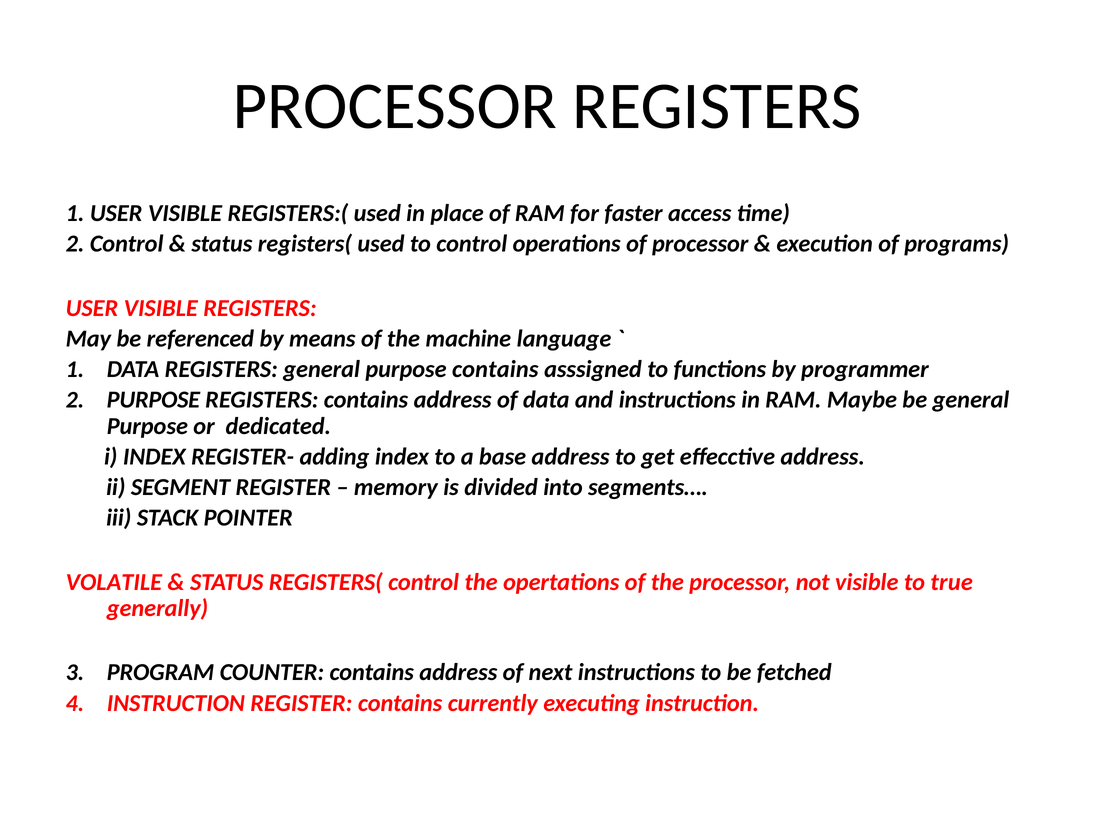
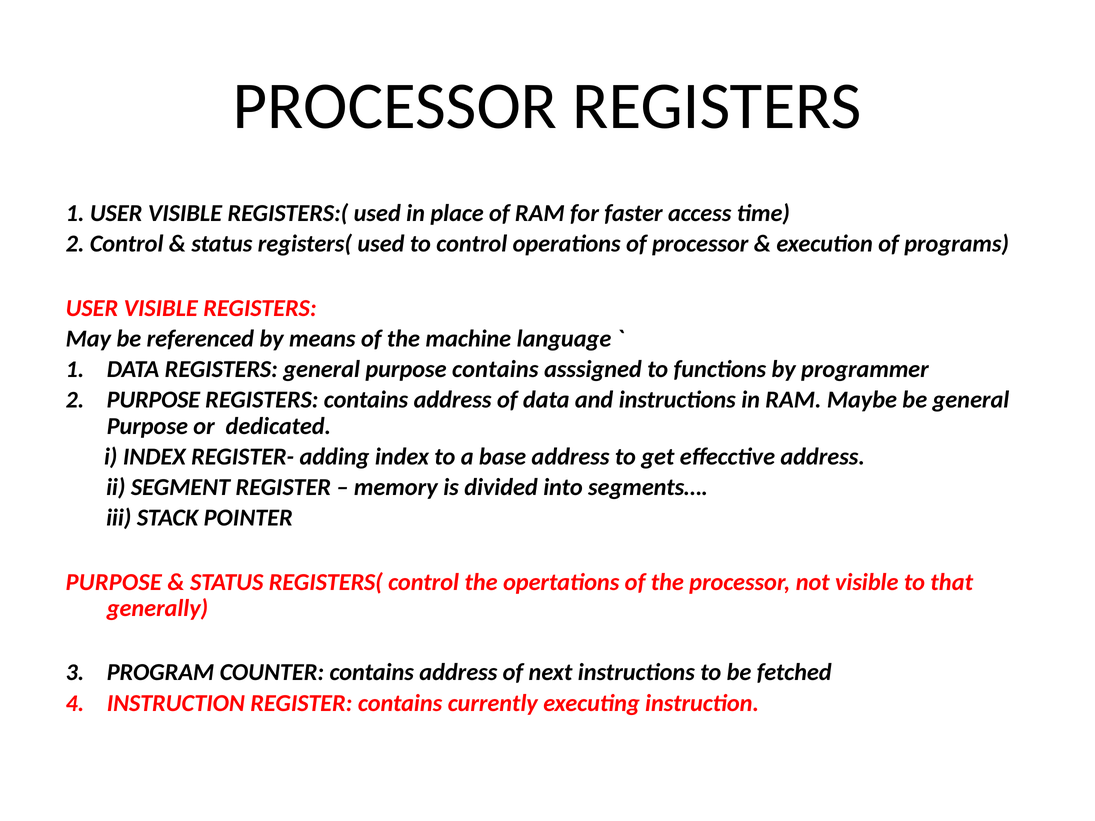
VOLATILE: VOLATILE -> PURPOSE (114, 582)
true: true -> that (952, 582)
